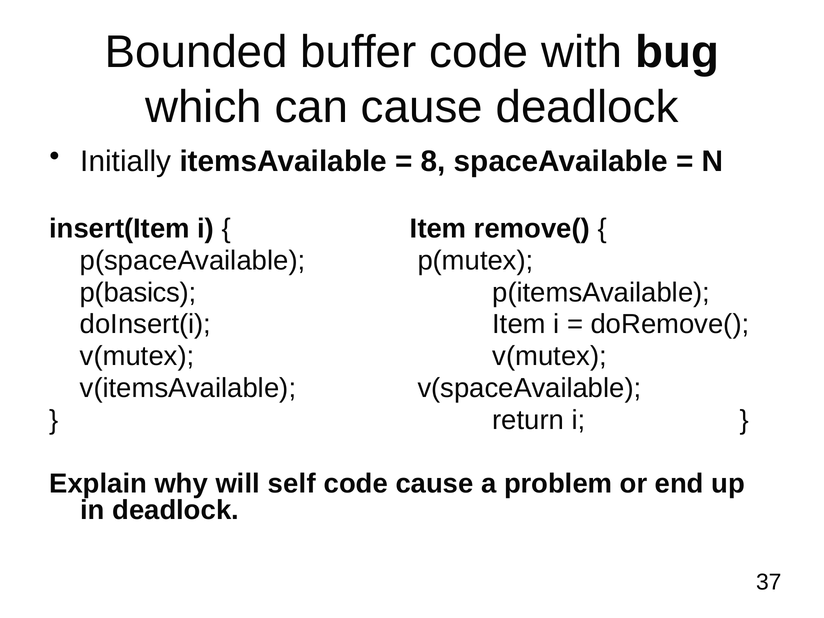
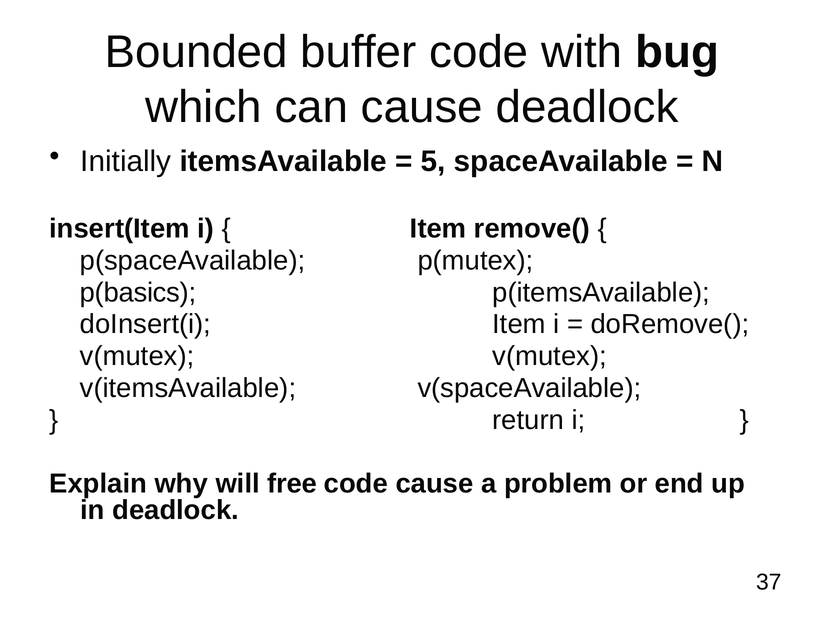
8: 8 -> 5 (433, 161)
self: self -> free (292, 484)
